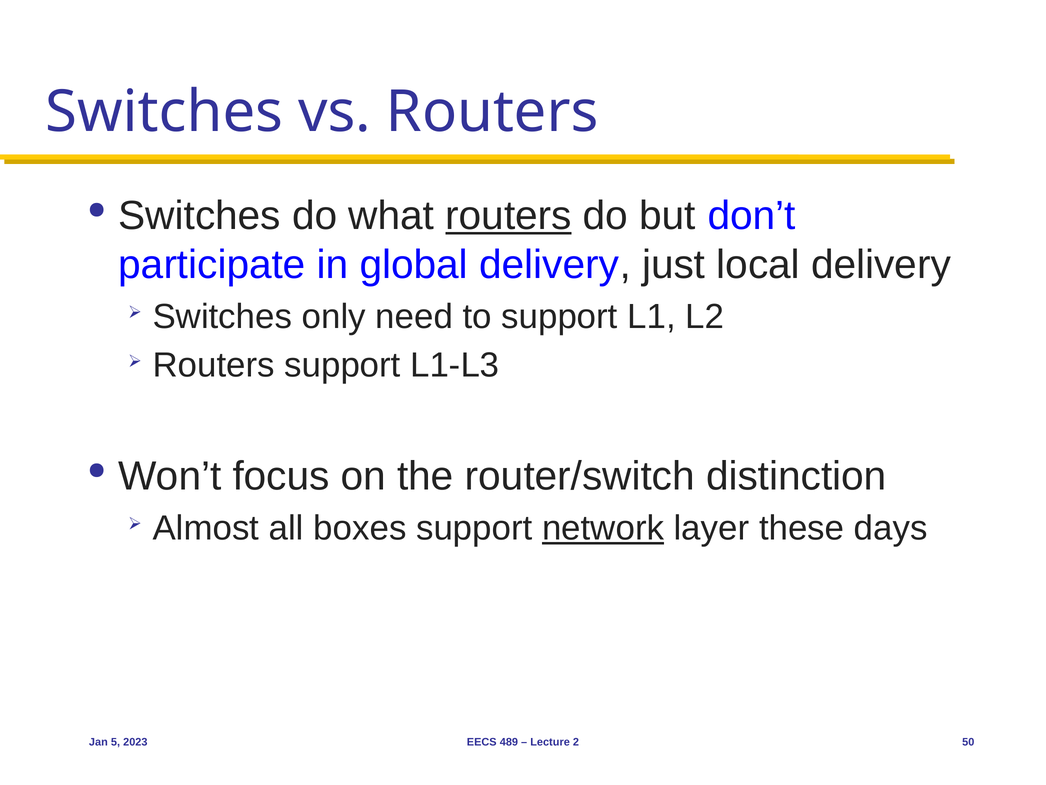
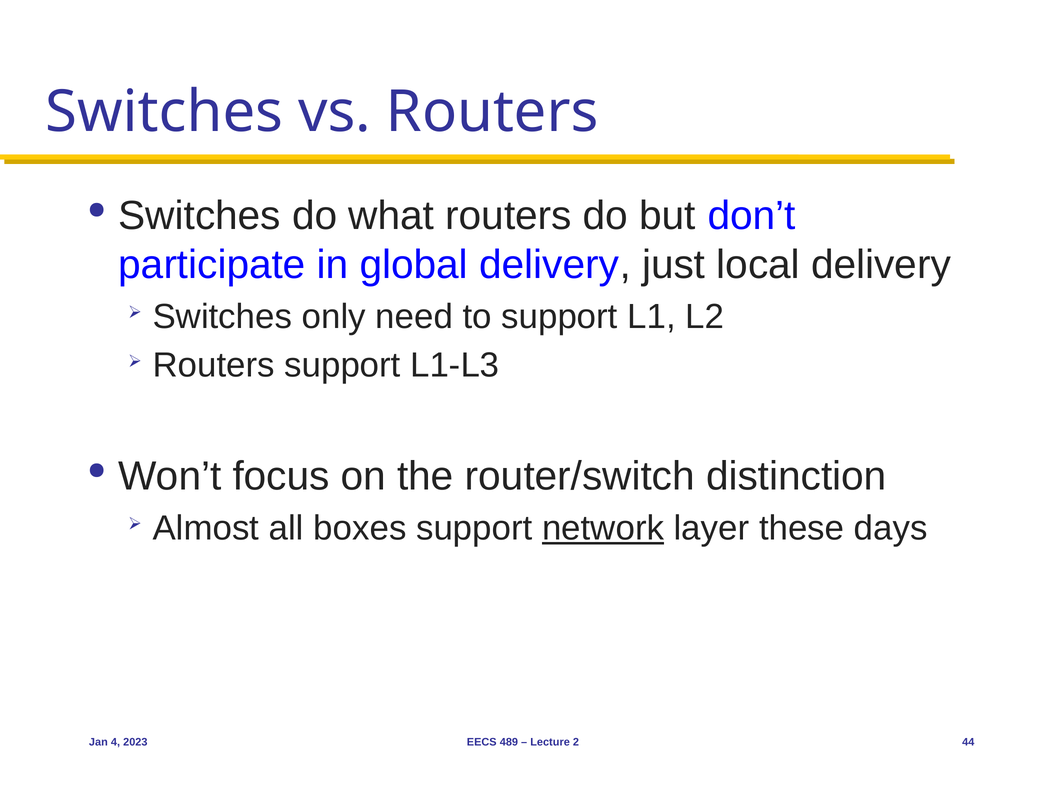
routers underline: present -> none (509, 216)
5: 5 -> 4 (116, 742)
50: 50 -> 44 (968, 742)
